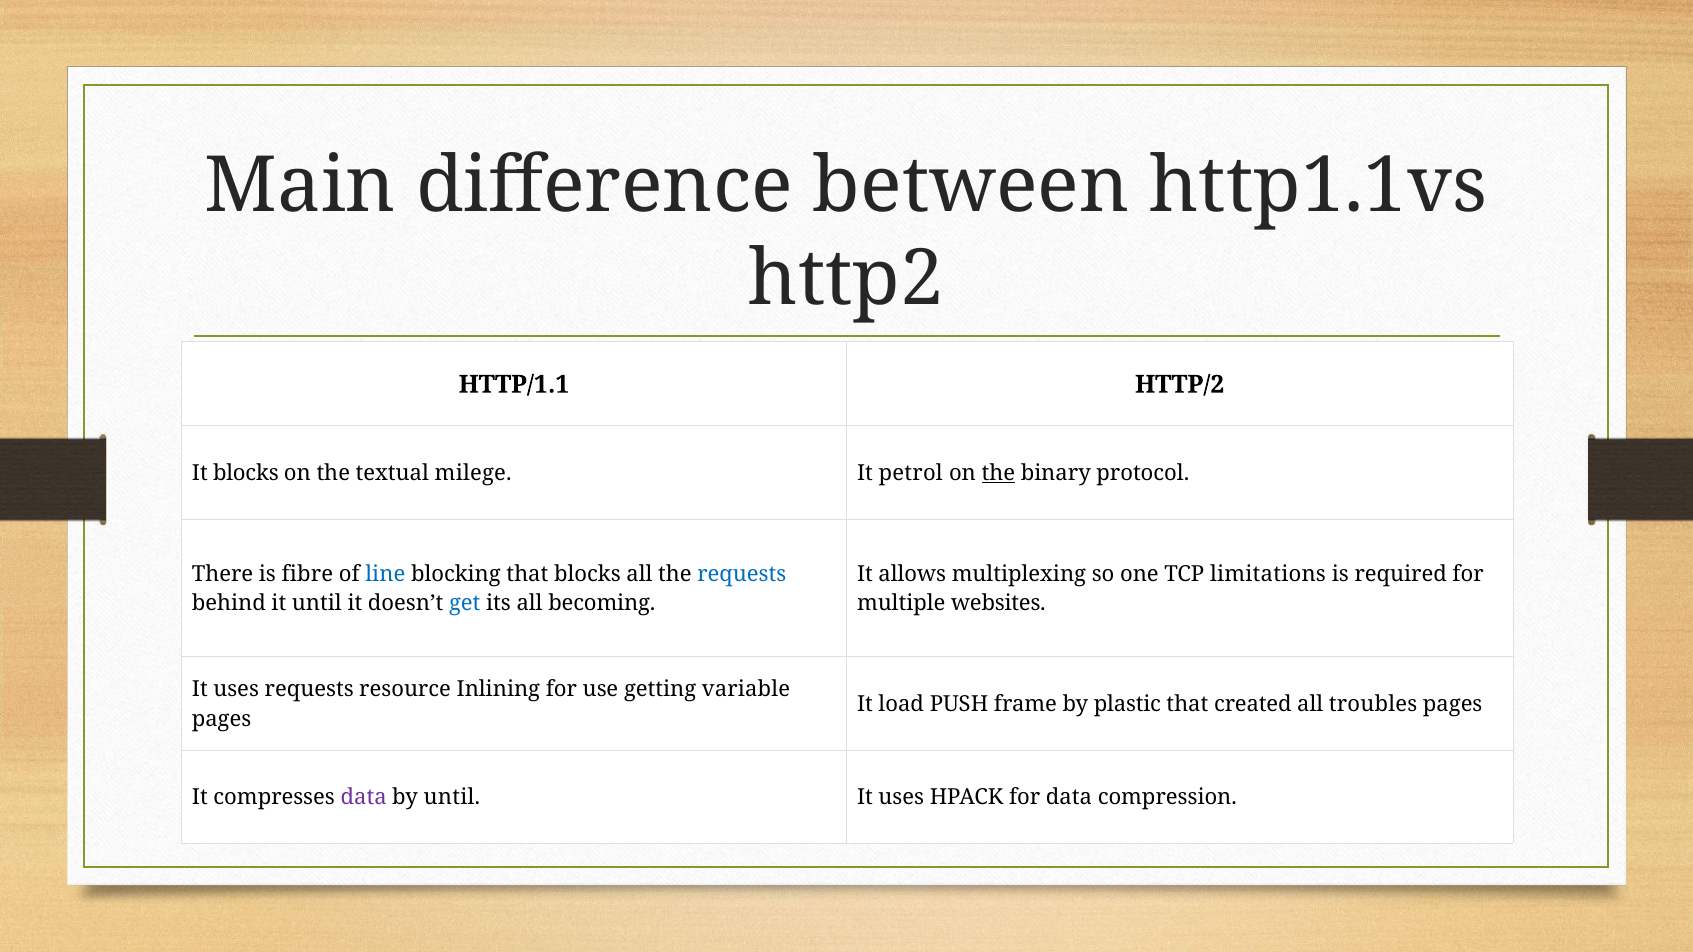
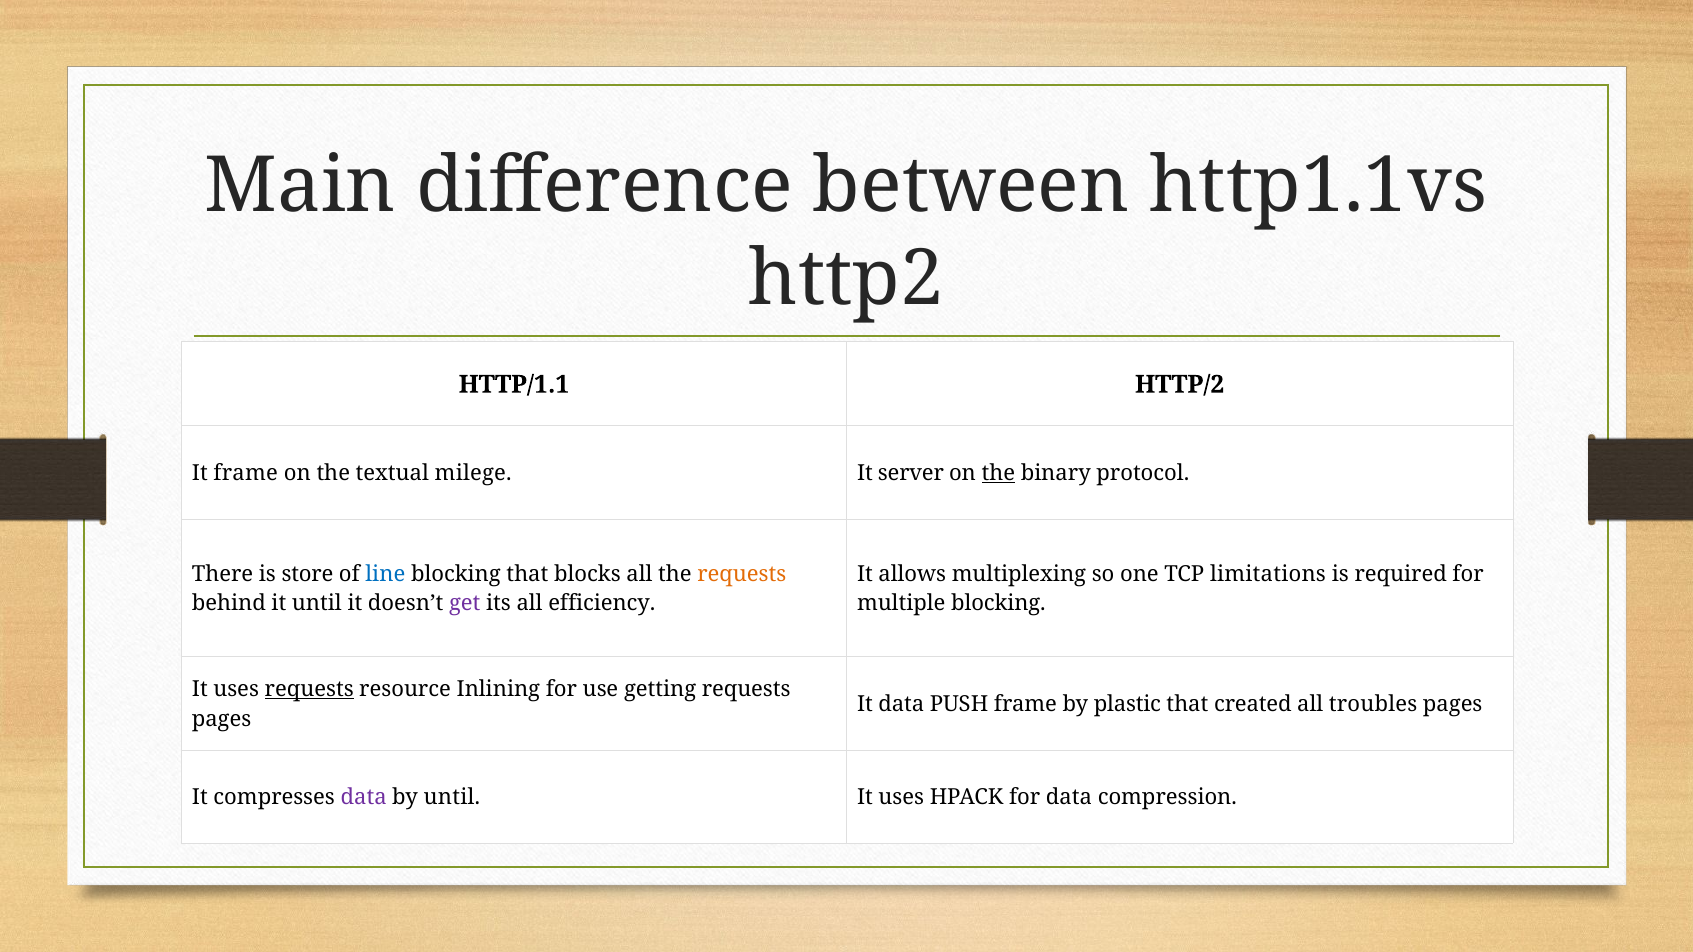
It blocks: blocks -> frame (246, 473)
petrol: petrol -> server (911, 473)
fibre: fibre -> store (308, 574)
requests colour: blue -> orange (742, 574)
get colour: blue -> purple (465, 604)
becoming: becoming -> efficiency (602, 604)
multiple websites: websites -> blocking (998, 604)
requests underline: none -> present (309, 690)
getting variable: variable -> requests (746, 690)
It load: load -> data (901, 704)
